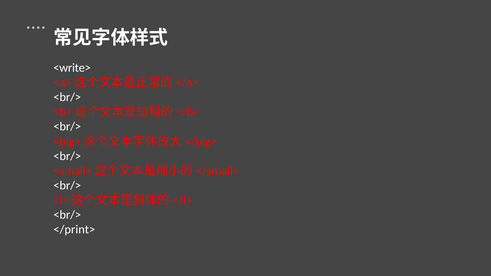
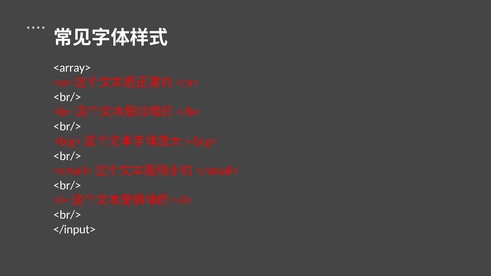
<write>: <write> -> <array> (72, 68)
</print>: </print> -> </input> (74, 230)
